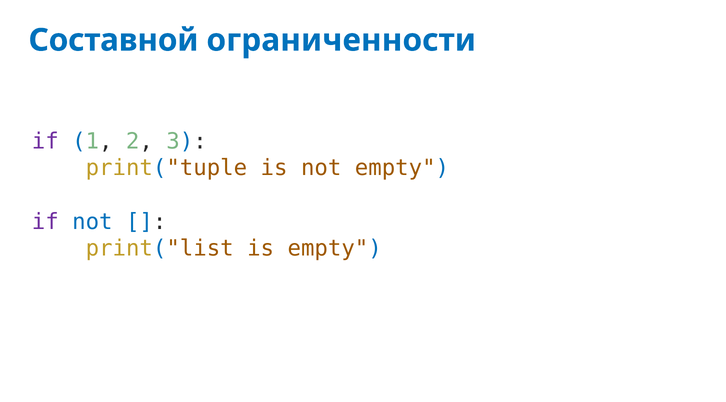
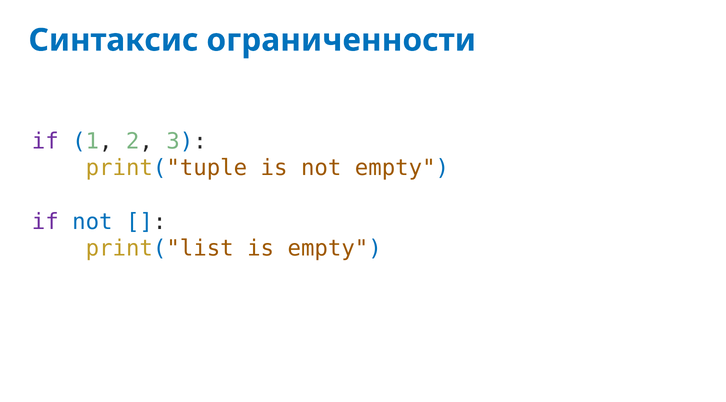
Составной: Составной -> Синтаксис (113, 40)
